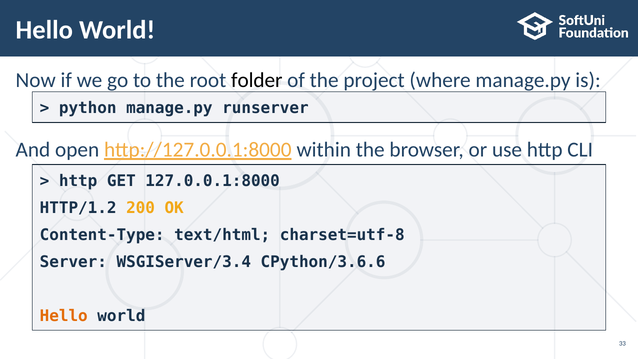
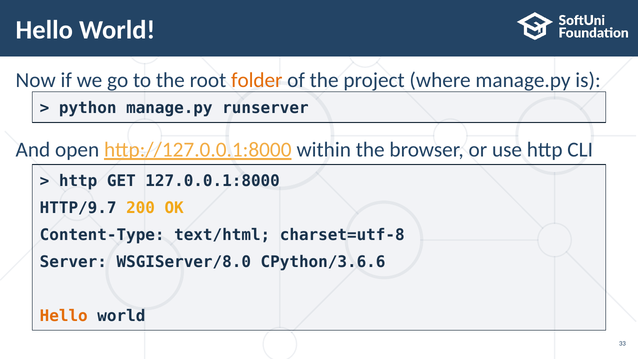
folder colour: black -> orange (257, 80)
HTTP/1.2: HTTP/1.2 -> HTTP/9.7 (78, 208)
WSGIServer/3.4: WSGIServer/3.4 -> WSGIServer/8.0 (184, 262)
